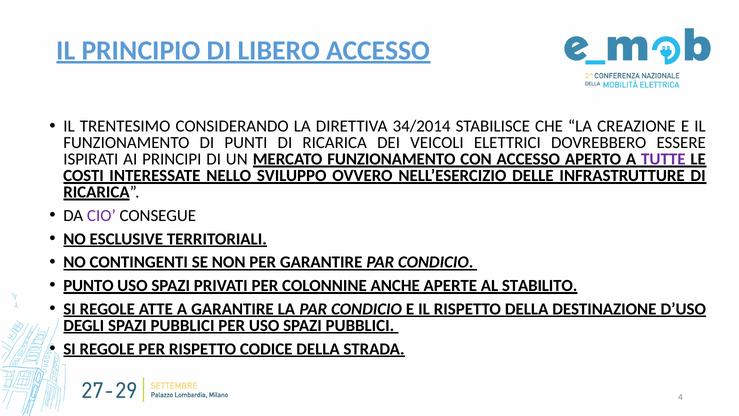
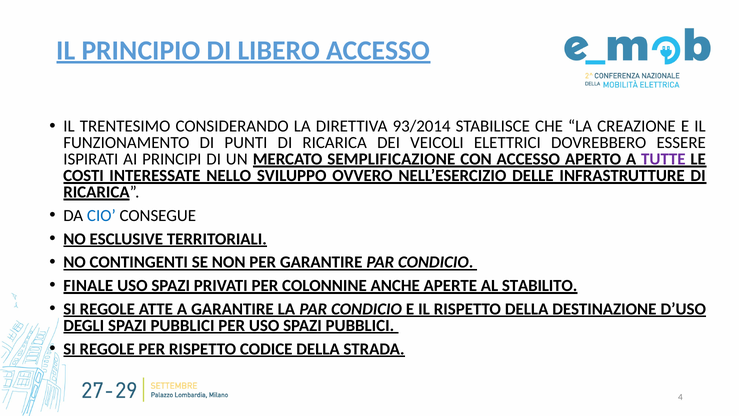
34/2014: 34/2014 -> 93/2014 (422, 126)
MERCATO FUNZIONAMENTO: FUNZIONAMENTO -> SEMPLIFICAZIONE (391, 159)
CIO colour: purple -> blue (101, 215)
PUNTO: PUNTO -> FINALE (88, 286)
